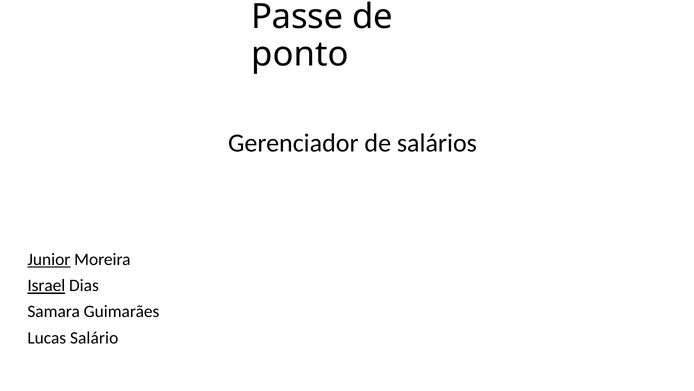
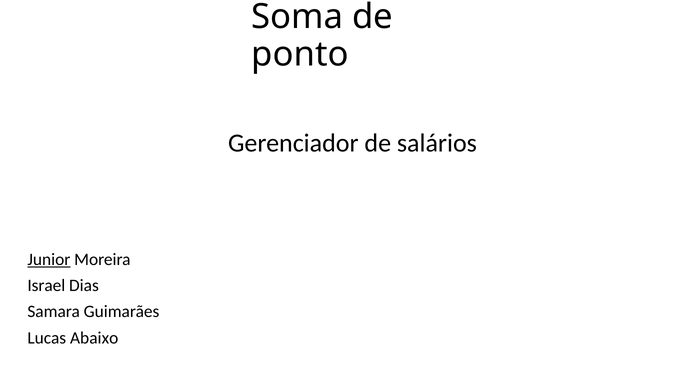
Passe: Passe -> Soma (297, 17)
Israel underline: present -> none (46, 285)
Salário: Salário -> Abaixo (94, 337)
